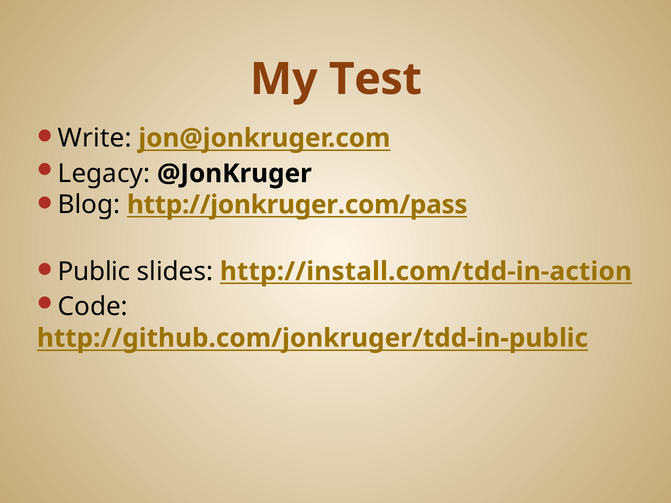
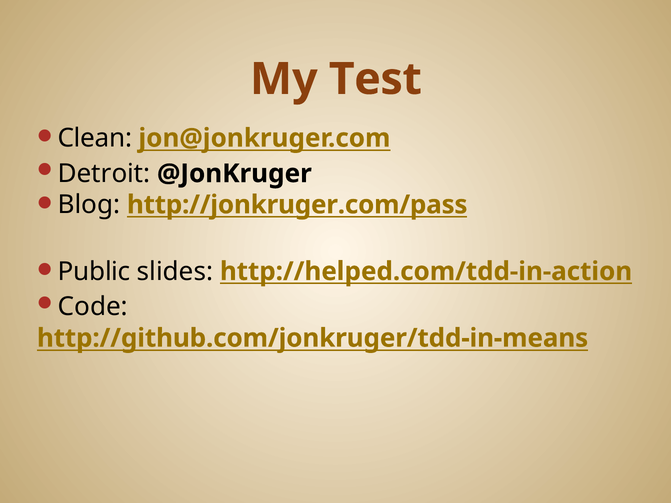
Write: Write -> Clean (95, 138)
Legacy: Legacy -> Detroit (104, 174)
http://install.com/tdd-in-action: http://install.com/tdd-in-action -> http://helped.com/tdd-in-action (426, 272)
http://github.com/jonkruger/tdd-in-public: http://github.com/jonkruger/tdd-in-public -> http://github.com/jonkruger/tdd-in-means (313, 338)
